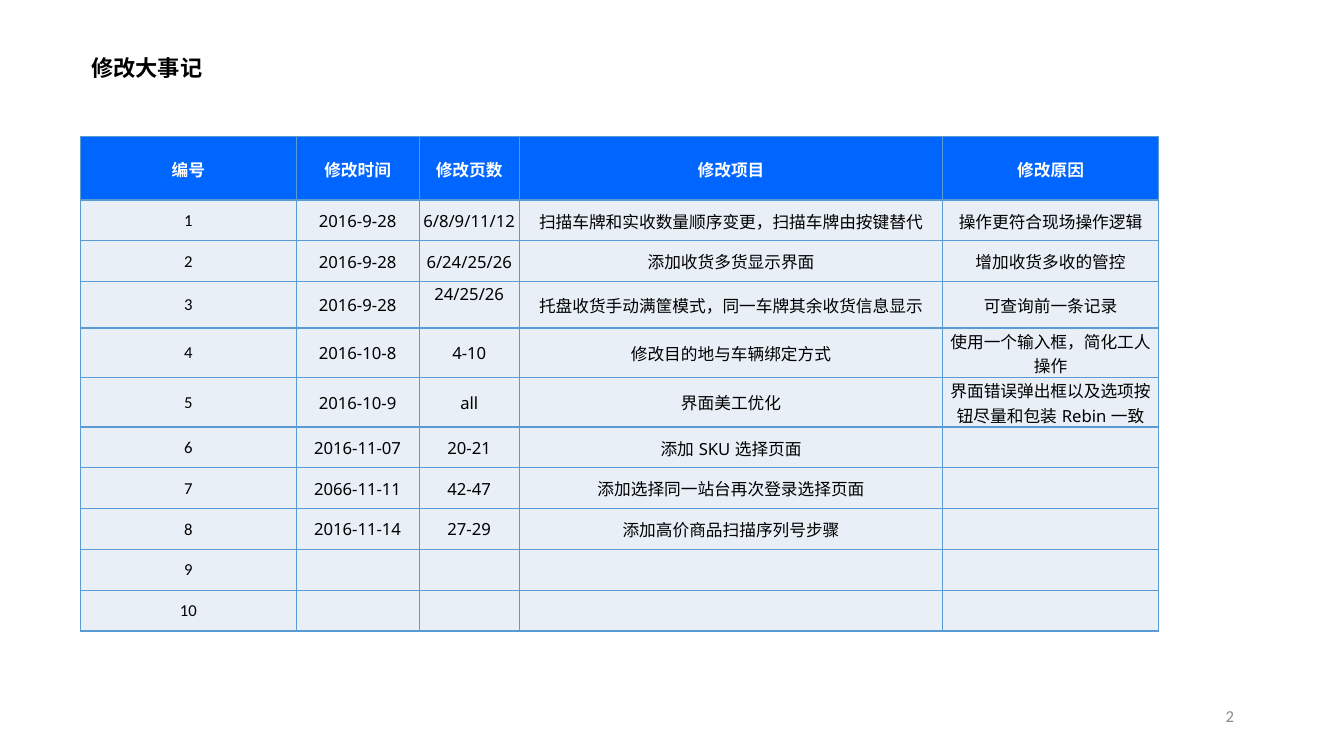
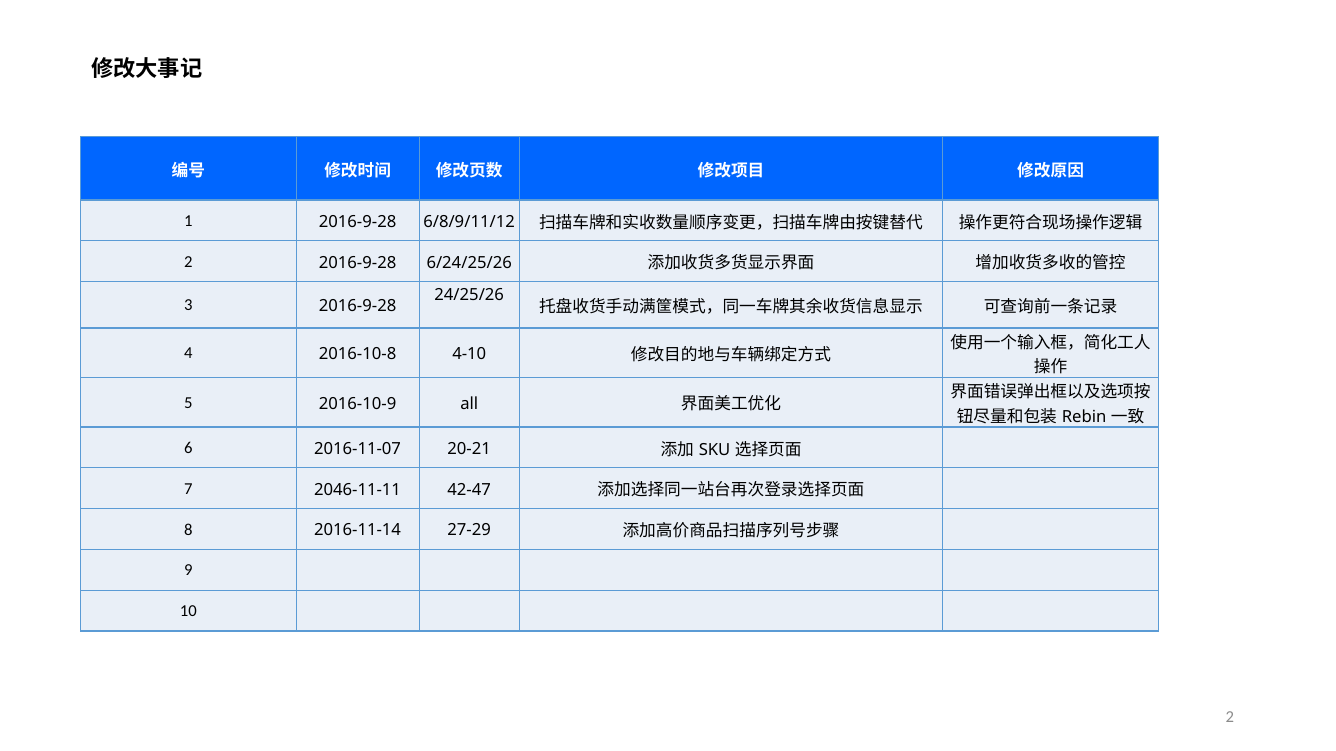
2066-11-11: 2066-11-11 -> 2046-11-11 (358, 490)
